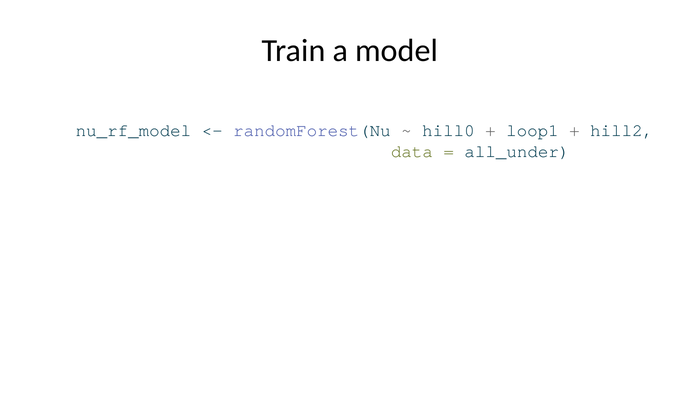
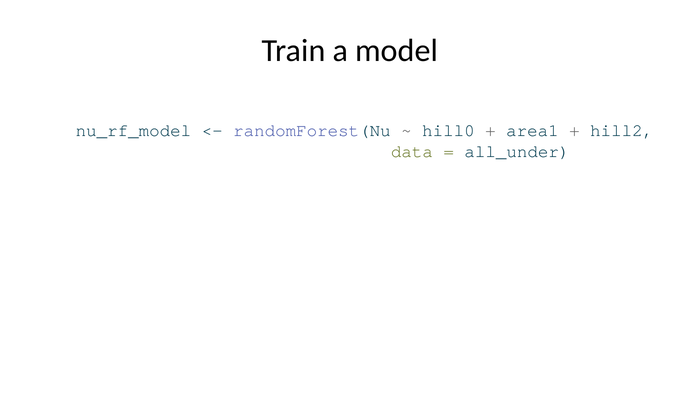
loop1: loop1 -> area1 (532, 130)
